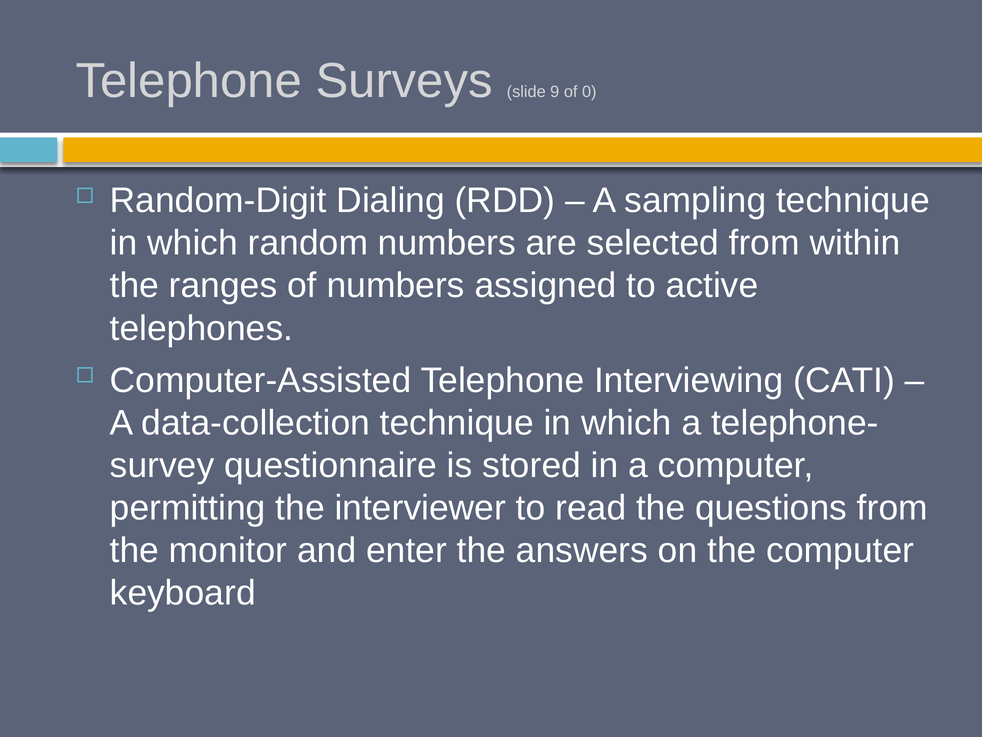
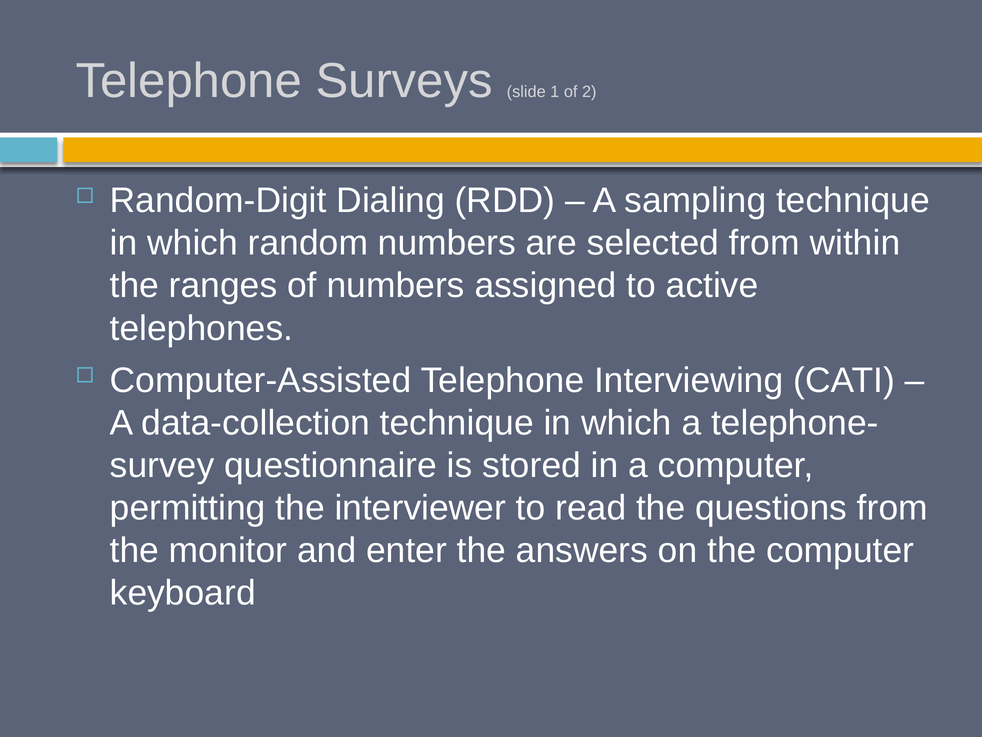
9: 9 -> 1 (555, 92)
0: 0 -> 2 (589, 92)
